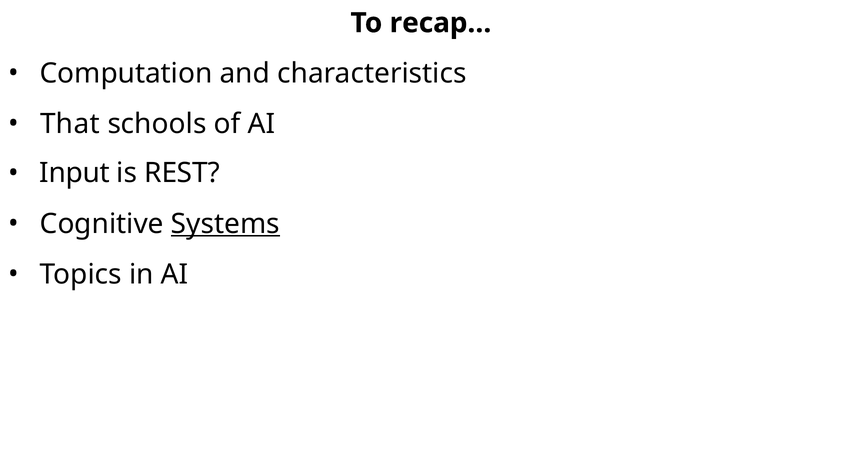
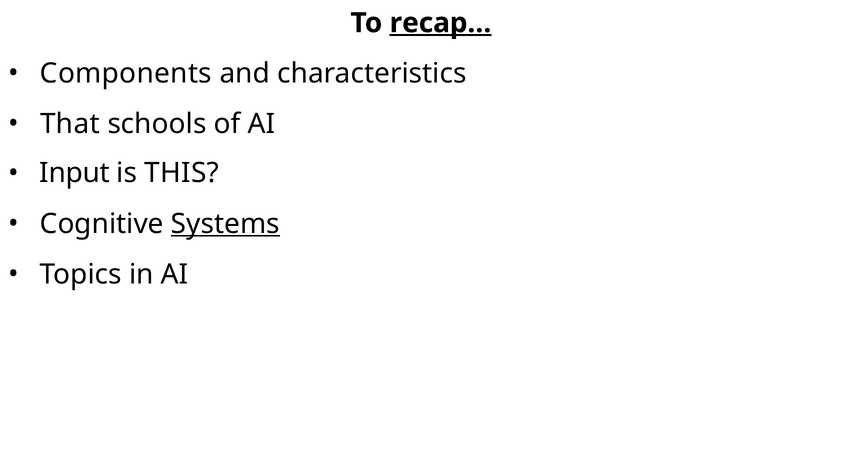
recap… underline: none -> present (441, 23)
Computation: Computation -> Components (126, 73)
REST: REST -> THIS (182, 173)
